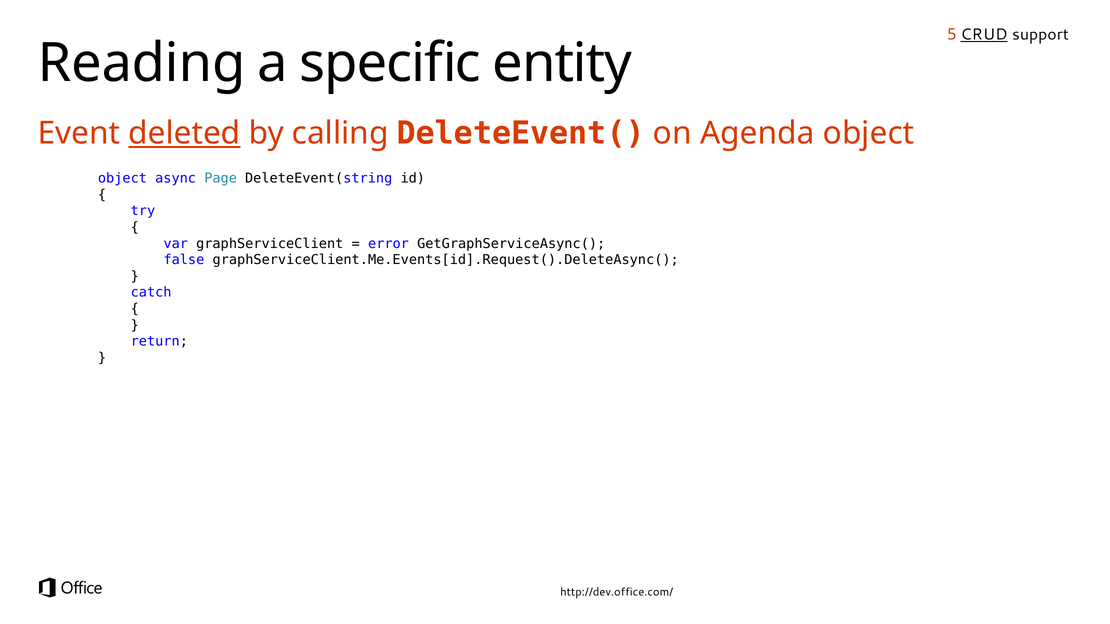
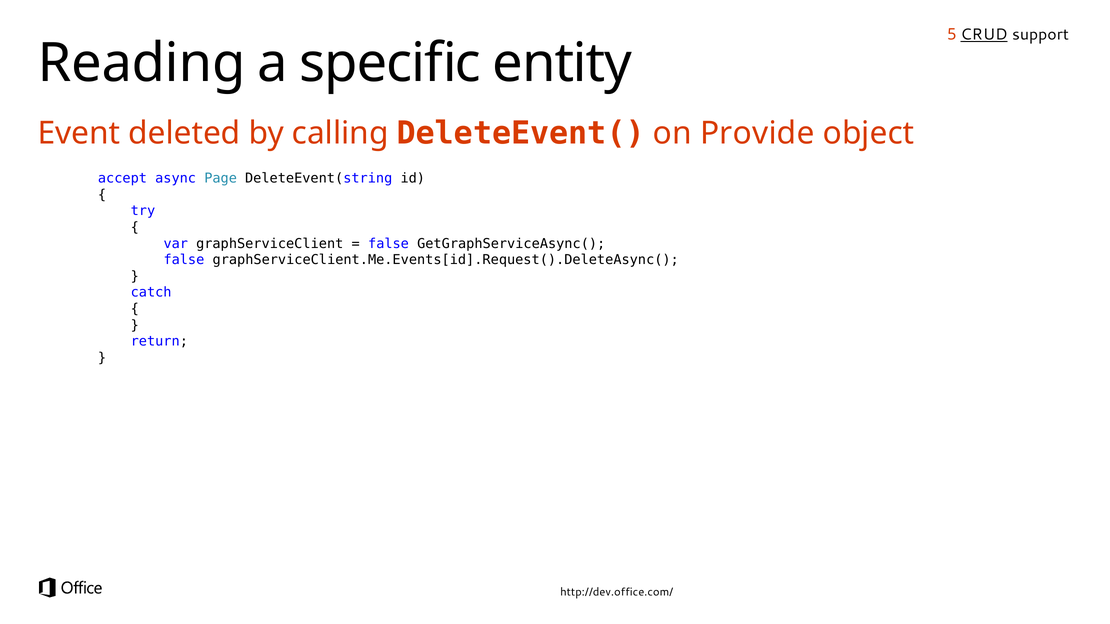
deleted underline: present -> none (184, 133)
Agenda: Agenda -> Provide (757, 133)
object: object -> accept (122, 178)
error: error -> false (389, 244)
